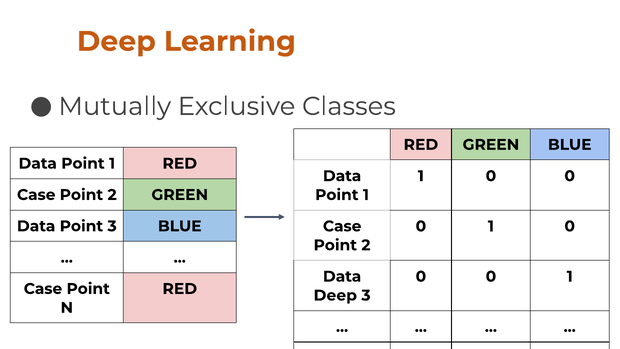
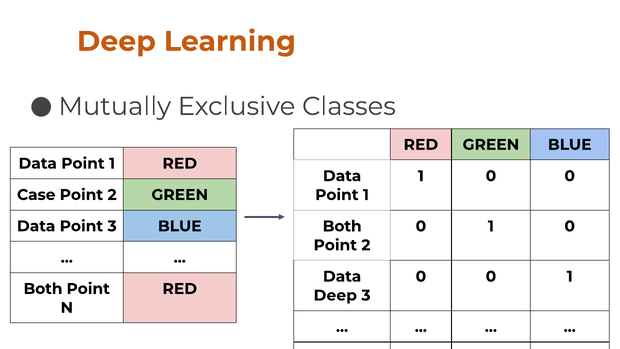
Case: Case -> Both (342, 226)
Case: Case -> Both (43, 289)
